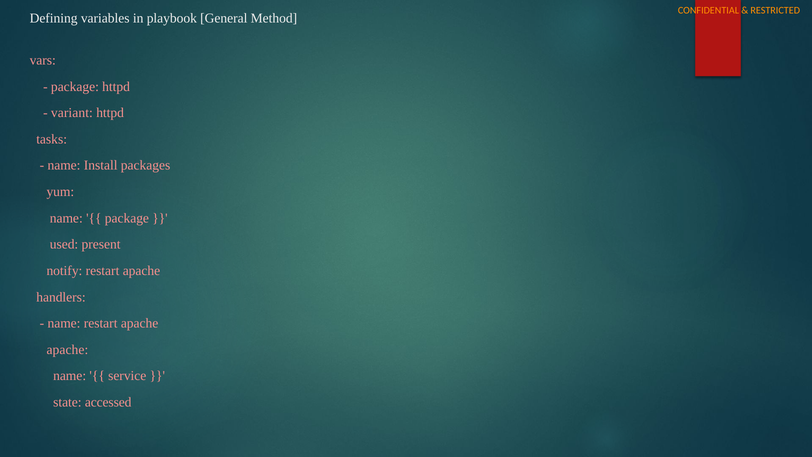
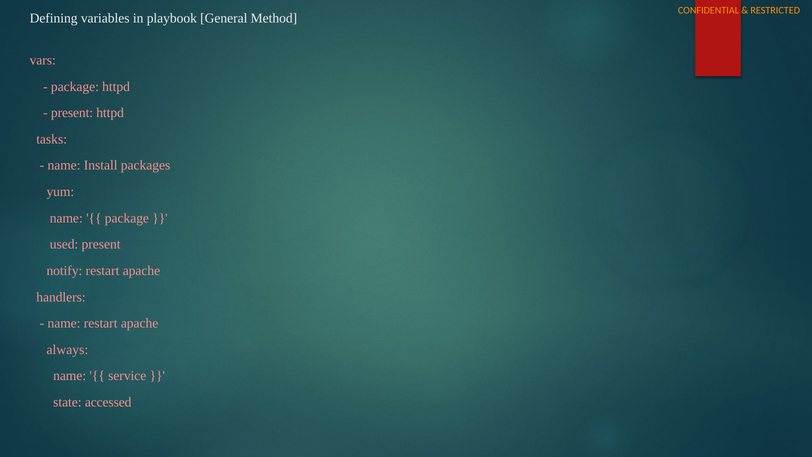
variant: variant -> present (72, 113)
apache: apache -> always (67, 350)
